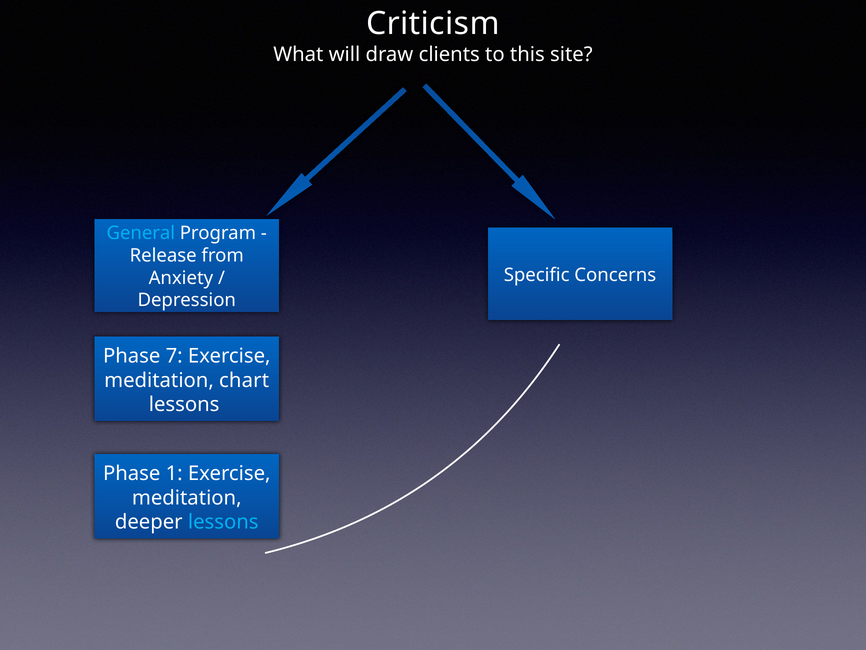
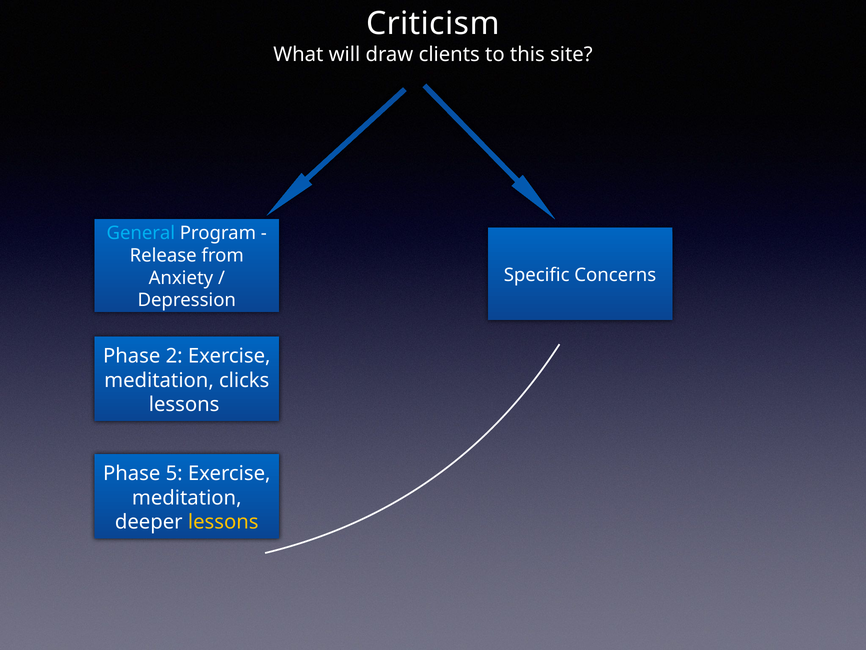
7: 7 -> 2 (174, 356)
chart: chart -> clicks (244, 380)
1: 1 -> 5 (174, 473)
lessons colour: light blue -> yellow (223, 522)
